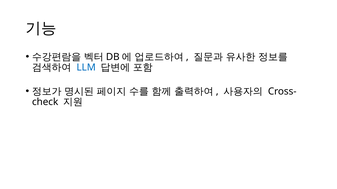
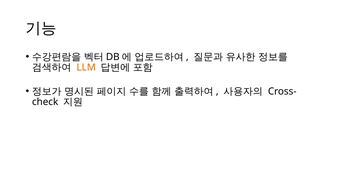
LLM colour: blue -> orange (86, 68)
